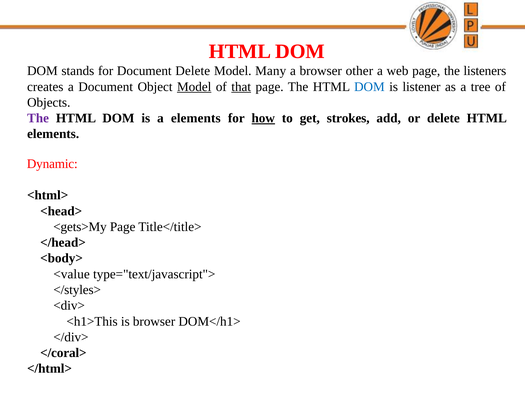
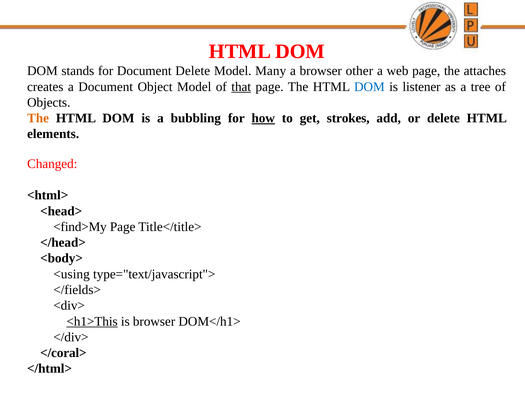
listeners: listeners -> attaches (485, 71)
Model underline: present -> none (194, 87)
The colour: purple -> orange (38, 118)
a elements: elements -> bubbling (196, 118)
Dynamic: Dynamic -> Changed (52, 164)
<gets>My: <gets>My -> <find>My (80, 227)
<value: <value -> <using (72, 274)
</styles>: </styles> -> </fields> (77, 290)
<h1>This underline: none -> present (92, 321)
